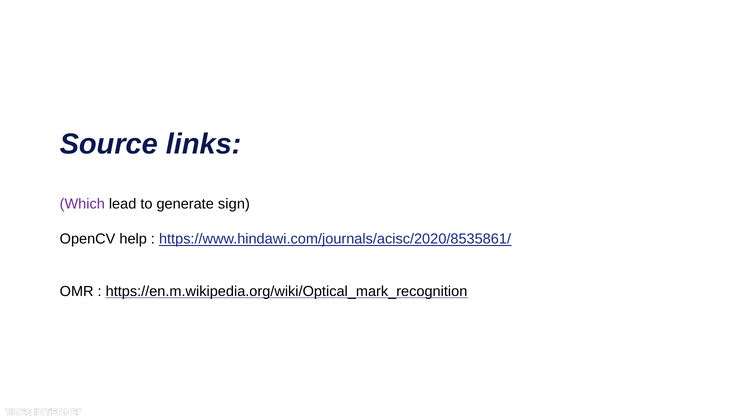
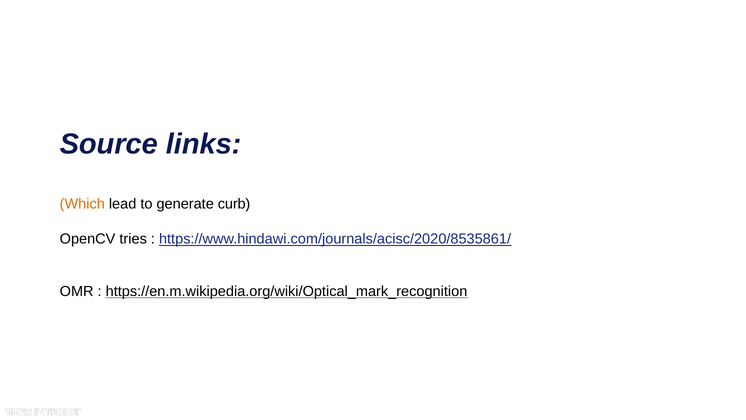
Which colour: purple -> orange (82, 204)
sign: sign -> curb (234, 204)
help: help -> tries (133, 239)
